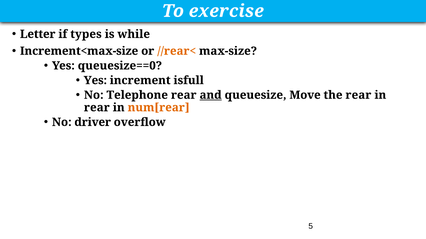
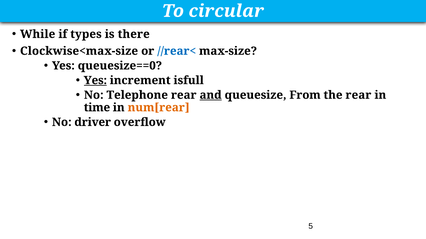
exercise: exercise -> circular (226, 11)
Letter: Letter -> While (38, 34)
while: while -> there (134, 34)
Increment<max-size: Increment<max-size -> Clockwise<max-size (79, 51)
//rear< colour: orange -> blue (177, 51)
Yes underline: none -> present (95, 81)
Move: Move -> From (305, 95)
rear: rear -> time (97, 108)
